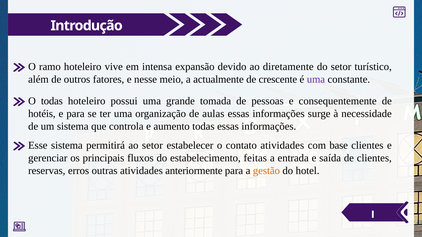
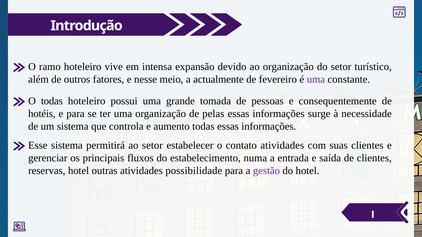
ao diretamente: diretamente -> organização (288, 67)
crescente: crescente -> fevereiro (278, 79)
aulas: aulas -> pelas (213, 114)
base: base -> suas (339, 146)
feitas: feitas -> numa (255, 158)
reservas erros: erros -> hotel (79, 171)
anteriormente: anteriormente -> possibilidade (194, 171)
gestão colour: orange -> purple (266, 171)
